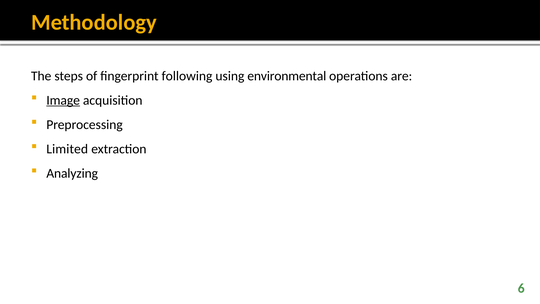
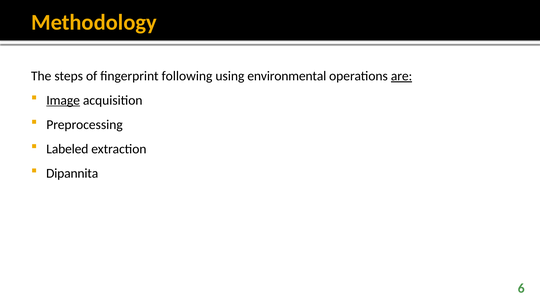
are underline: none -> present (402, 76)
Limited: Limited -> Labeled (67, 149)
Analyzing: Analyzing -> Dipannita (72, 173)
